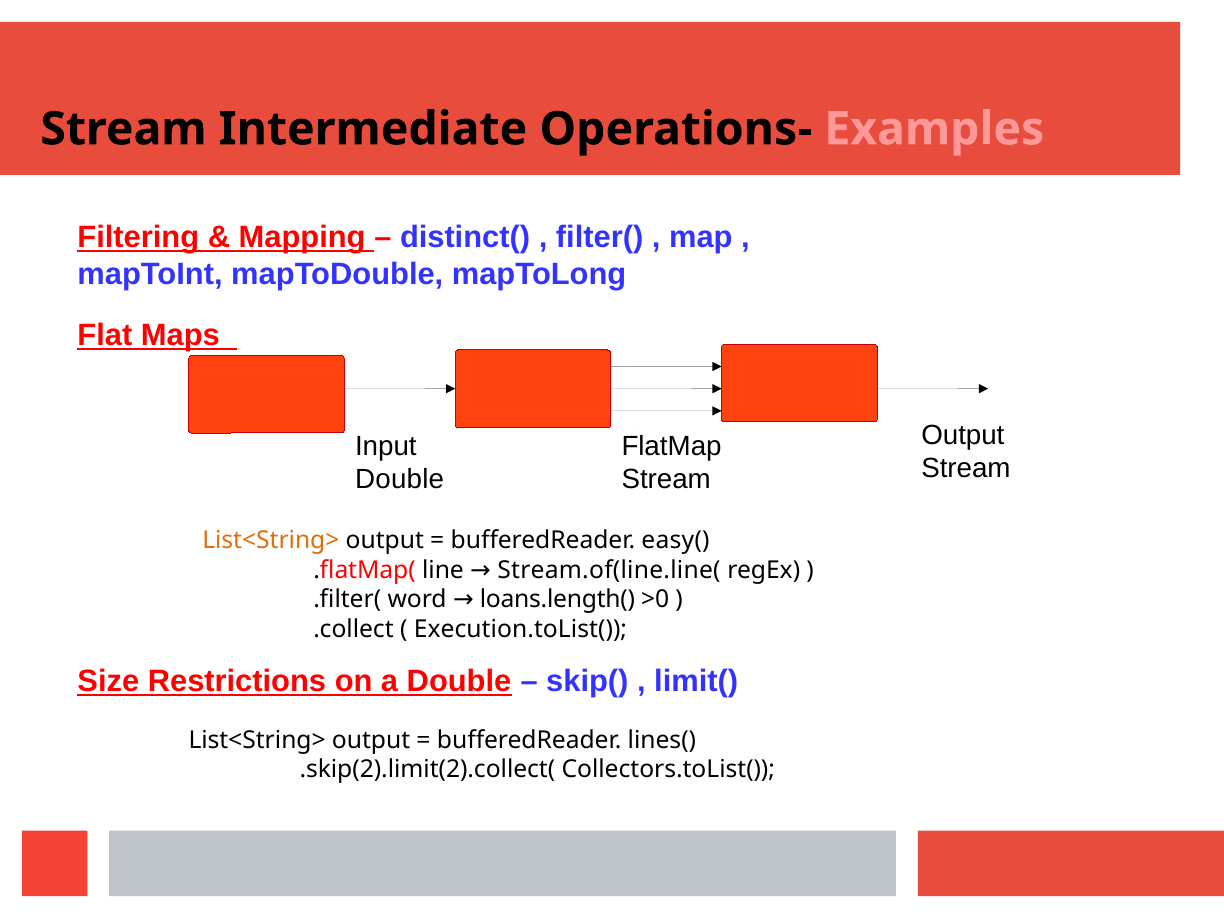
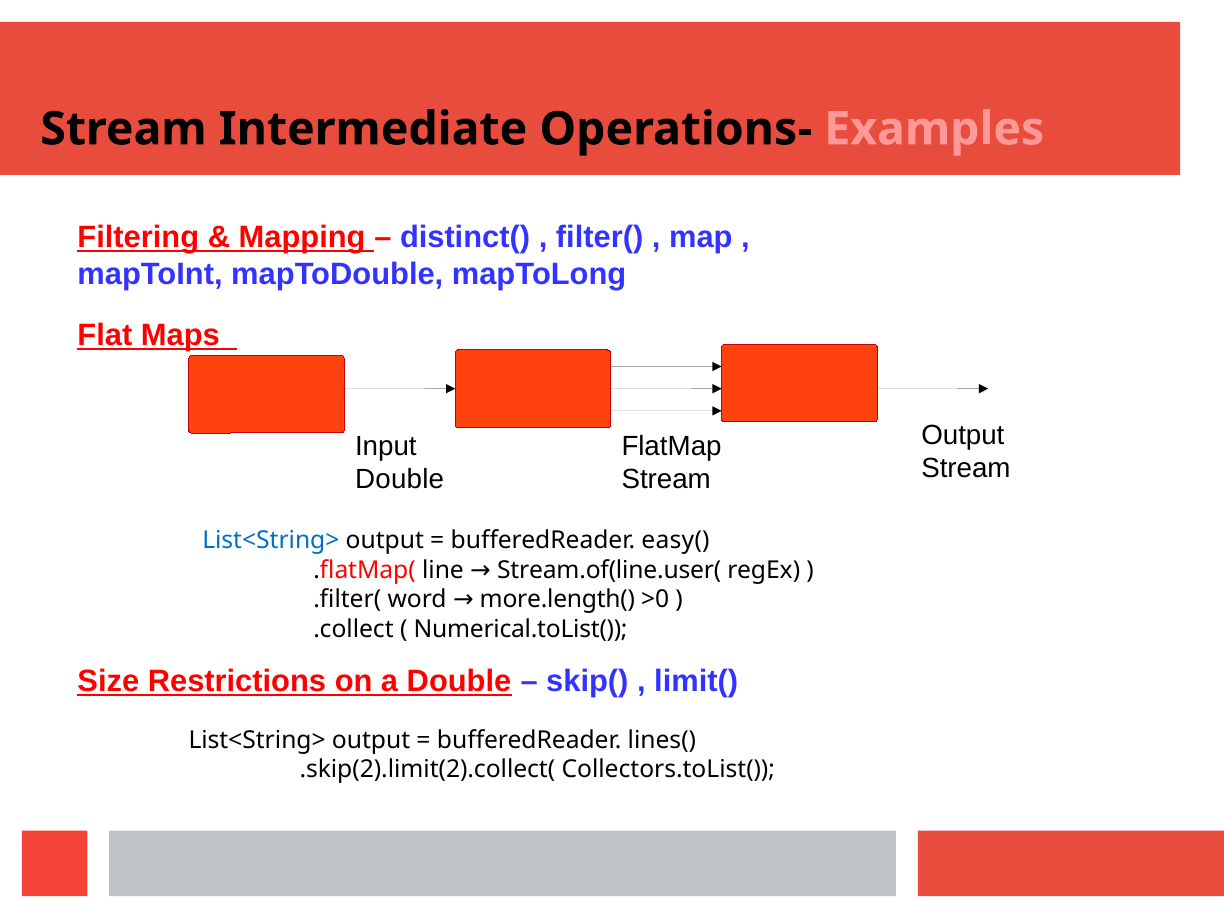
List<String> colour: orange -> blue (271, 540)
Stream.of(line.line(: Stream.of(line.line( -> Stream.of(line.user( (609, 570)
loans.length(: loans.length( -> more.length( (557, 599)
Execution.toList(: Execution.toList( -> Numerical.toList( (521, 629)
